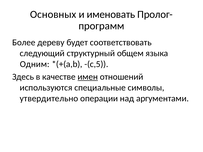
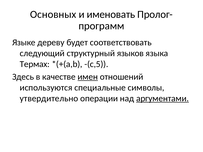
Более: Более -> Языке (24, 43)
общем: общем -> языков (130, 53)
Одним: Одним -> Термах (35, 64)
аргументами underline: none -> present (163, 99)
